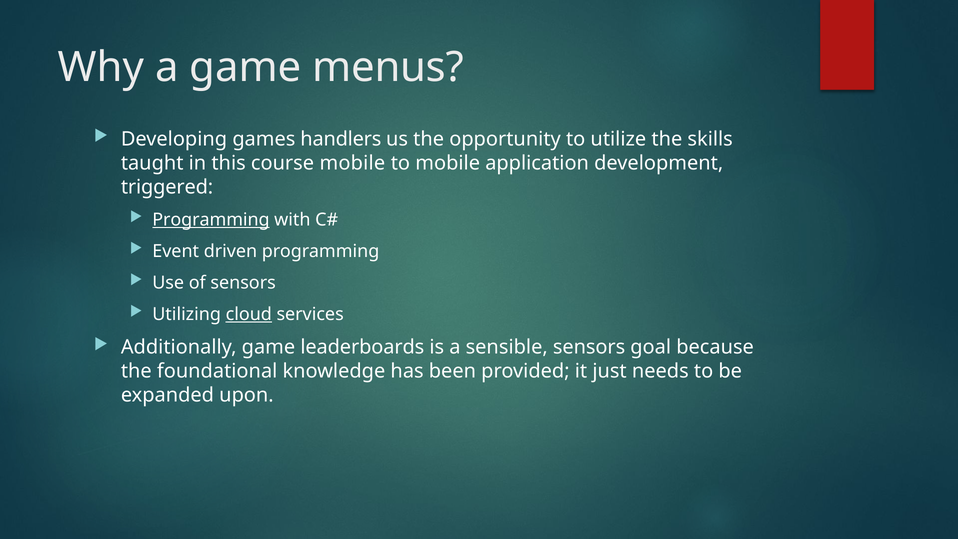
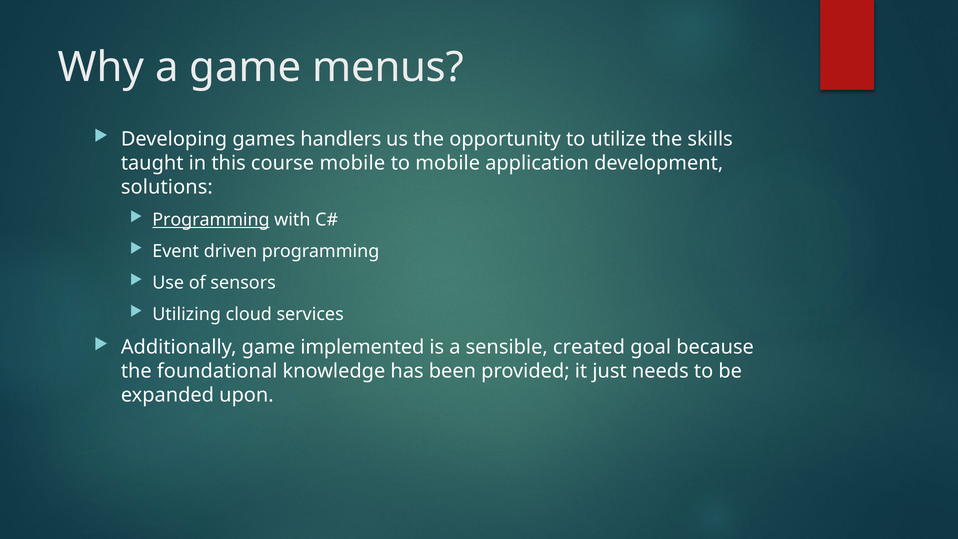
triggered: triggered -> solutions (167, 187)
cloud underline: present -> none (249, 314)
leaderboards: leaderboards -> implemented (362, 347)
sensible sensors: sensors -> created (589, 347)
